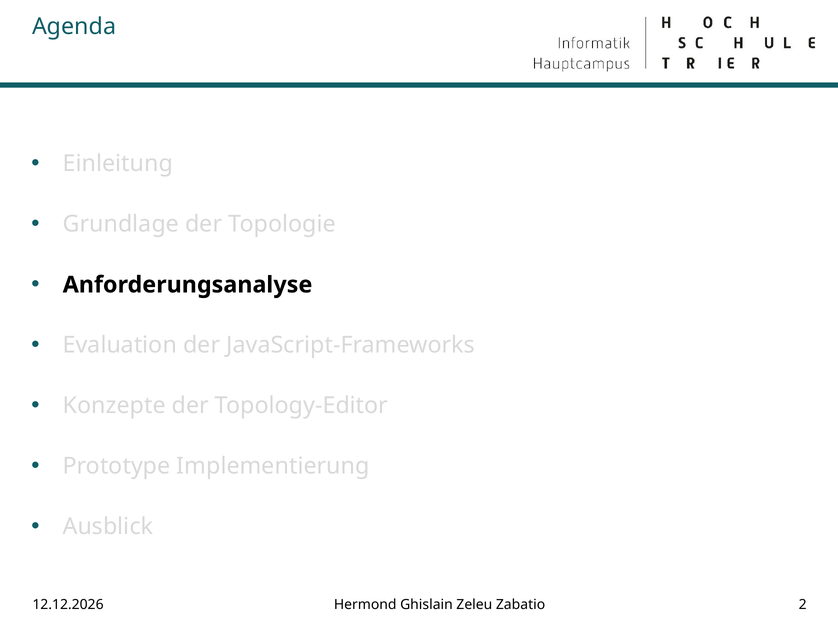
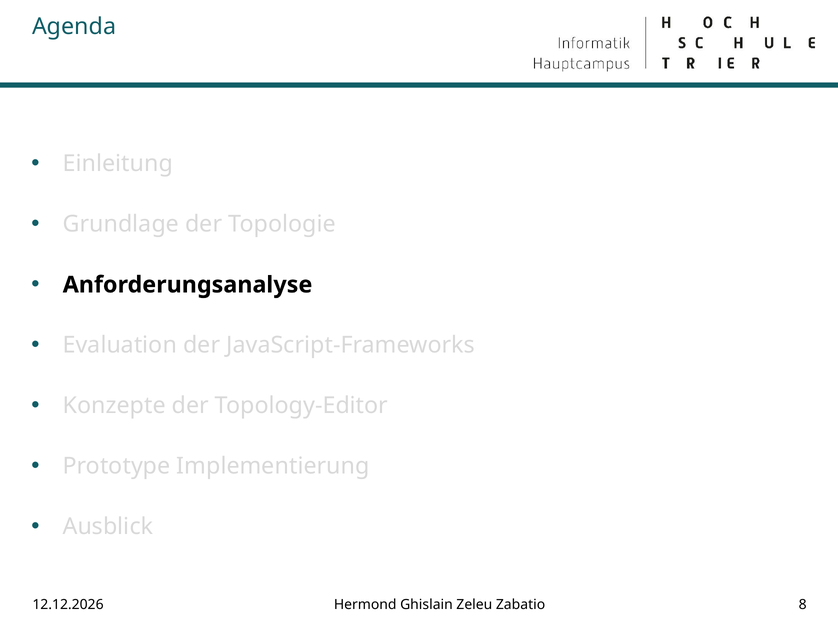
2: 2 -> 8 (803, 605)
